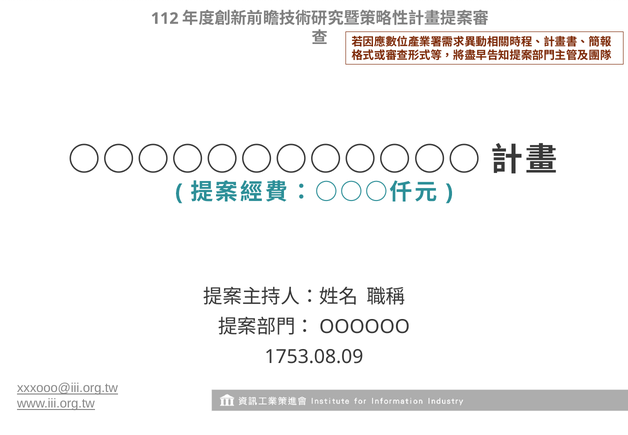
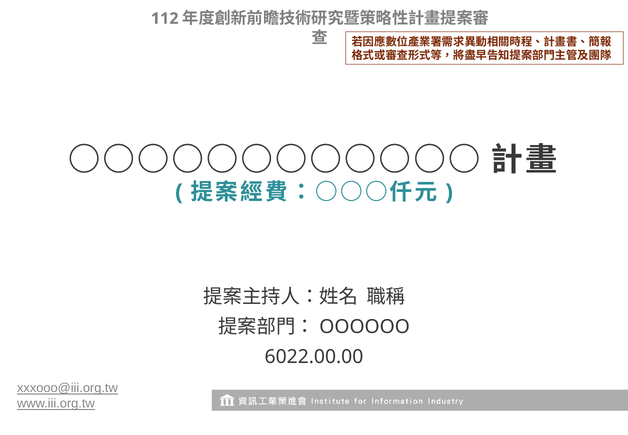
1753.08.09: 1753.08.09 -> 6022.00.00 (314, 357)
